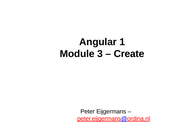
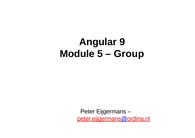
1: 1 -> 9 (122, 42)
3: 3 -> 5 (100, 54)
Create: Create -> Group (129, 54)
